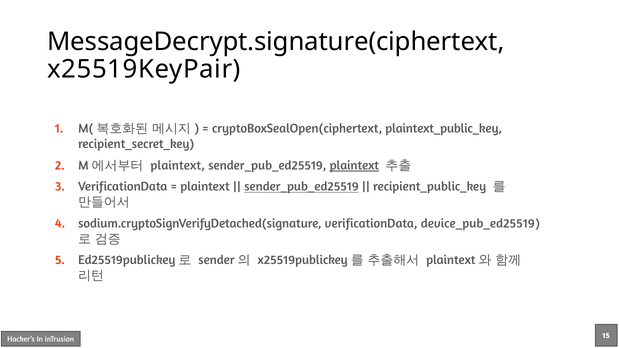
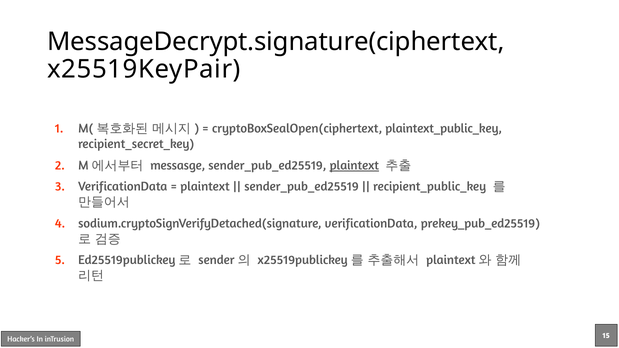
plaintext: plaintext -> messasge (178, 165)
sender_pub_ed25519 underline: present -> none (301, 187)
device_pub_ed25519: device_pub_ed25519 -> prekey_pub_ed25519 (480, 224)
